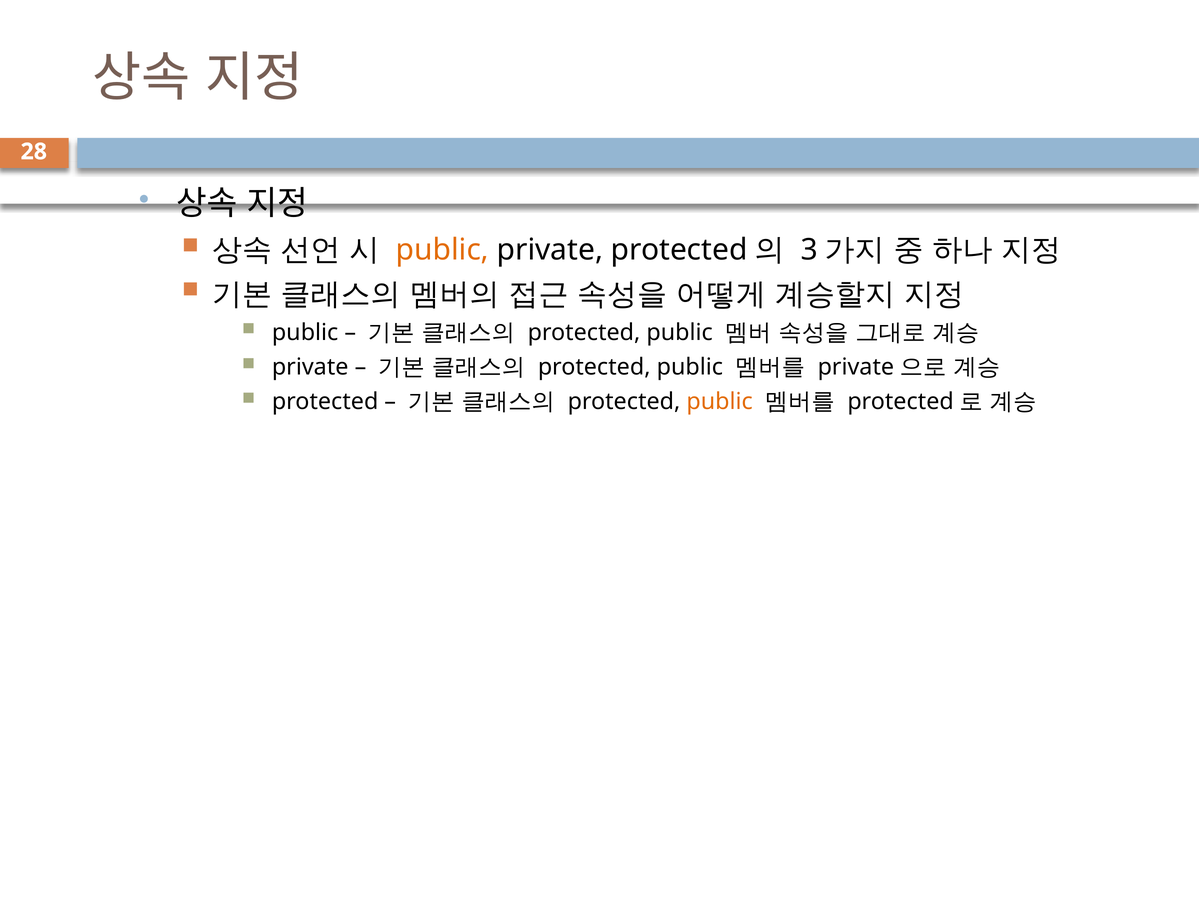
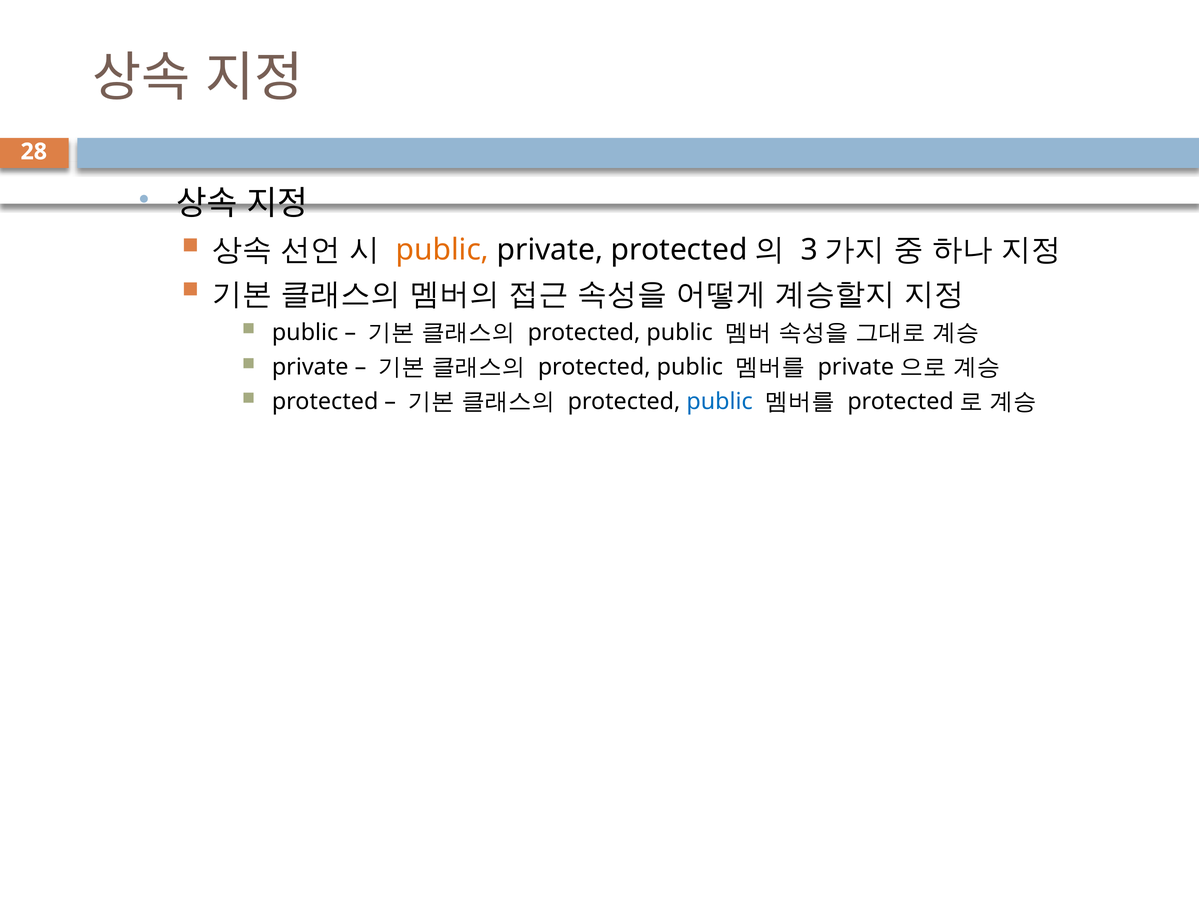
public colour: orange -> blue (720, 402)
